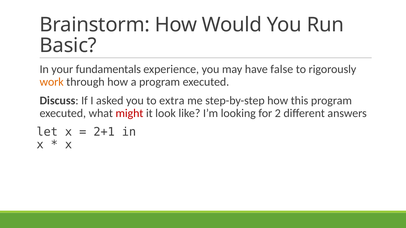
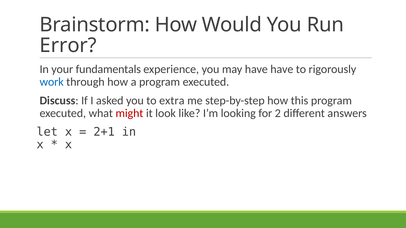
Basic: Basic -> Error (68, 45)
have false: false -> have (282, 69)
work colour: orange -> blue (52, 82)
